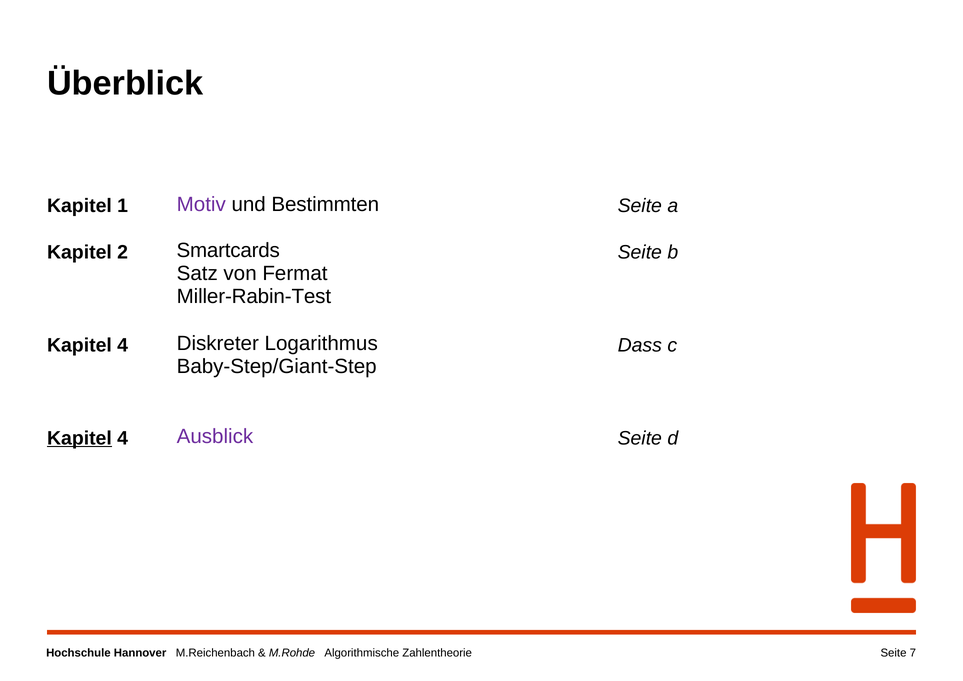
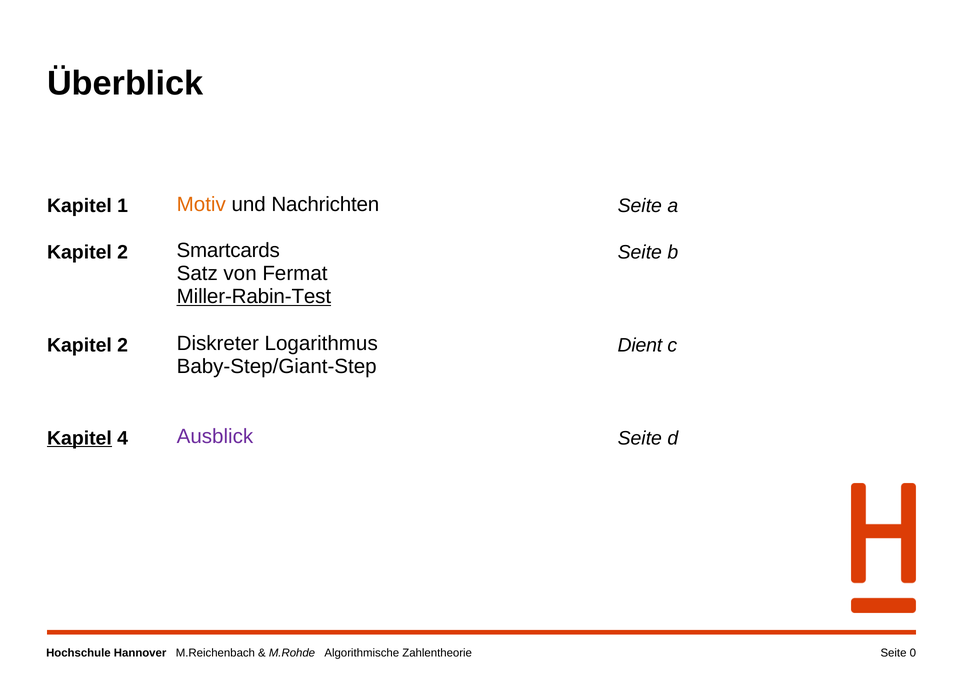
Motiv colour: purple -> orange (201, 204)
Bestimmten: Bestimmten -> Nachrichten (325, 204)
Miller-Rabin-Test underline: none -> present (254, 297)
4: 4 -> 2 (123, 345)
Dass: Dass -> Dient (640, 345)
7: 7 -> 0 (913, 653)
